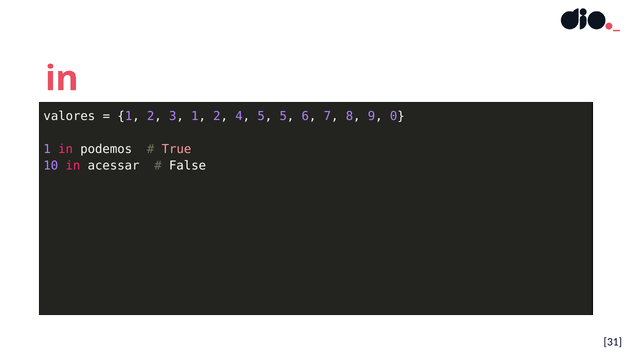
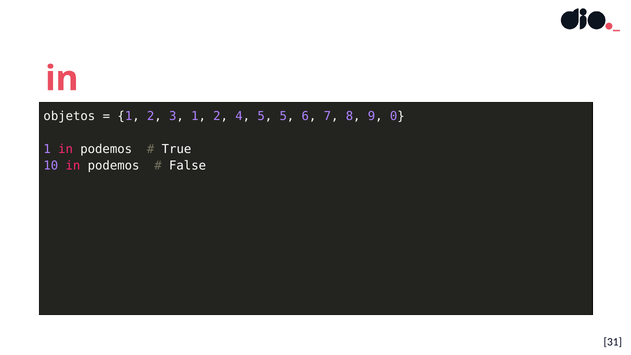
valores: valores -> objetos (69, 116)
True colour: pink -> white (177, 149)
10 in acessar: acessar -> podemos (114, 166)
